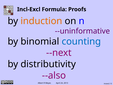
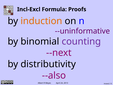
counting colour: blue -> purple (81, 41)
